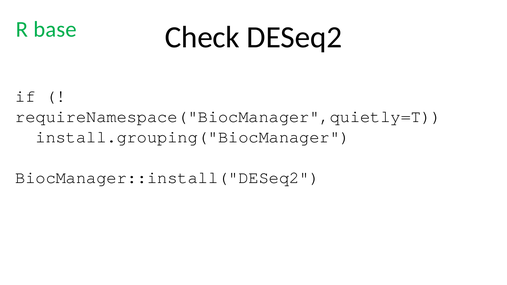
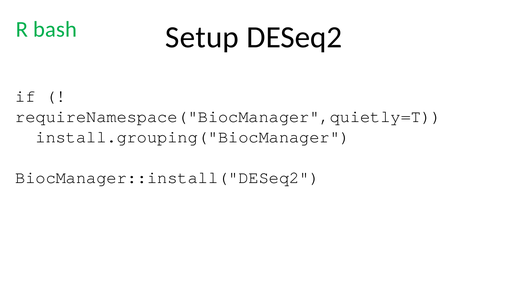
base: base -> bash (55, 29)
Check: Check -> Setup (202, 37)
